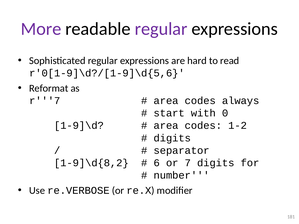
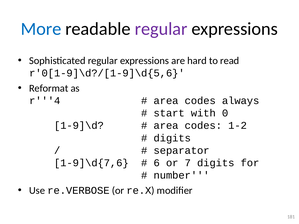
More colour: purple -> blue (41, 29)
r'''7: r'''7 -> r'''4 (45, 101)
1-9]\d{8,2: 1-9]\d{8,2 -> 1-9]\d{7,6 (91, 163)
